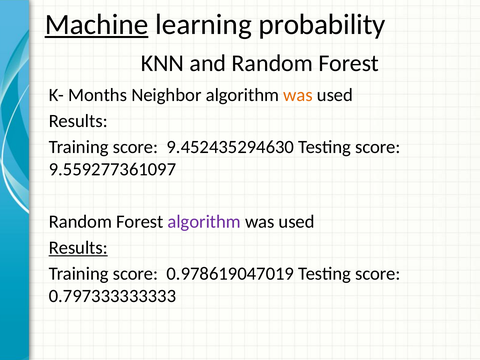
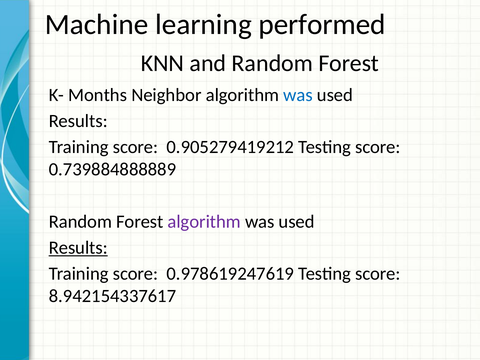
Machine underline: present -> none (97, 24)
probability: probability -> performed (322, 24)
was colour: orange -> blue (298, 95)
9.452435294630: 9.452435294630 -> 0.905279419212 (230, 147)
9.559277361097: 9.559277361097 -> 0.739884888889 (113, 169)
0.978619047019: 0.978619047019 -> 0.978619247619 (230, 274)
0.797333333333: 0.797333333333 -> 8.942154337617 (113, 296)
